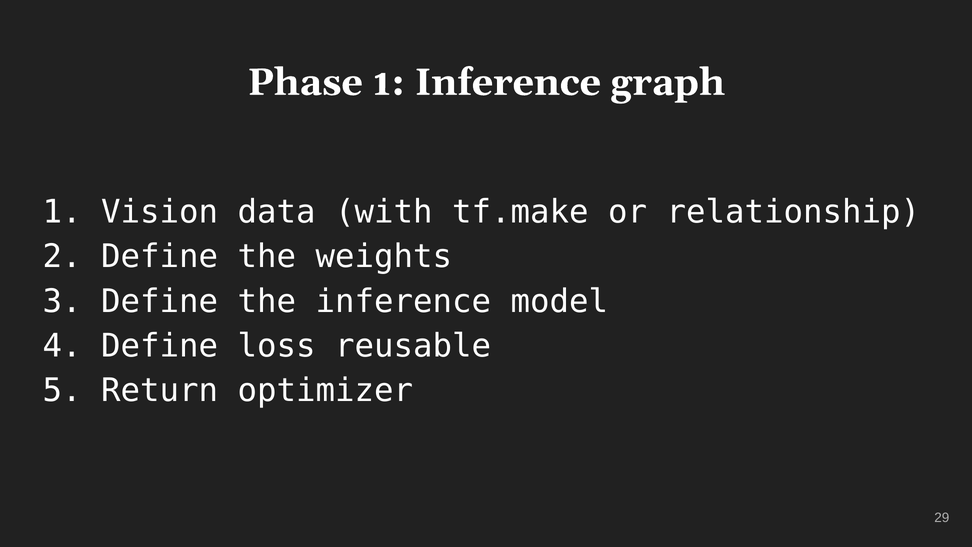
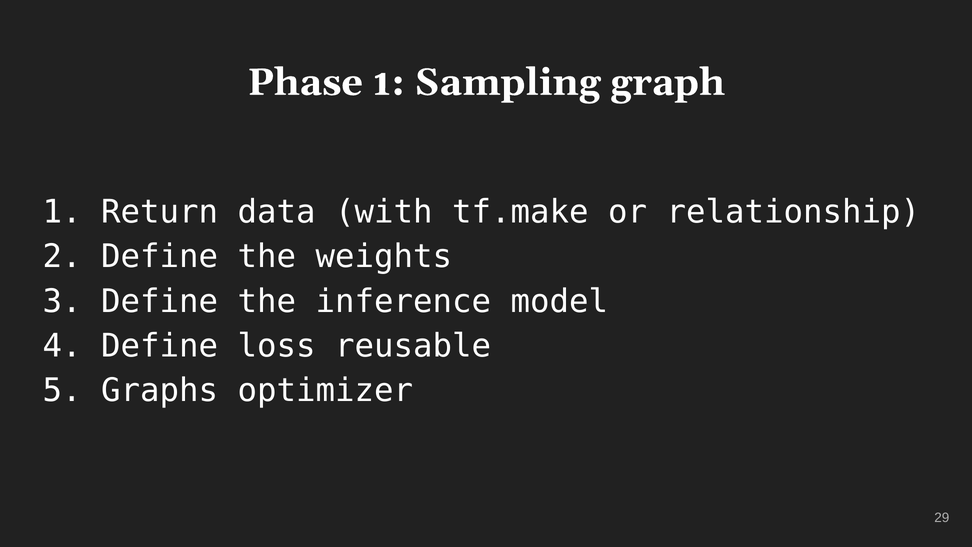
1 Inference: Inference -> Sampling (508, 82)
Vision: Vision -> Return (160, 212)
Return: Return -> Graphs (160, 391)
